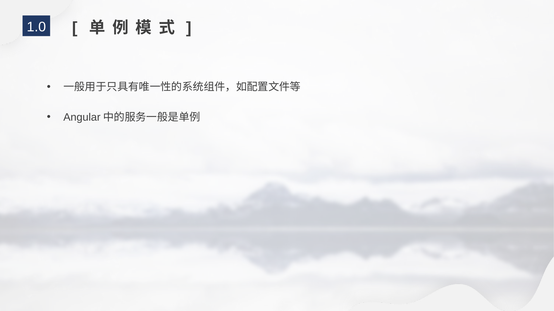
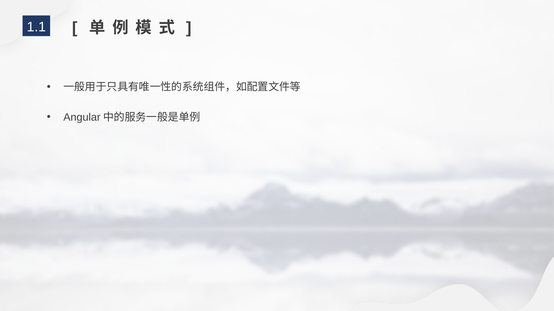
1.0: 1.0 -> 1.1 (36, 27)
